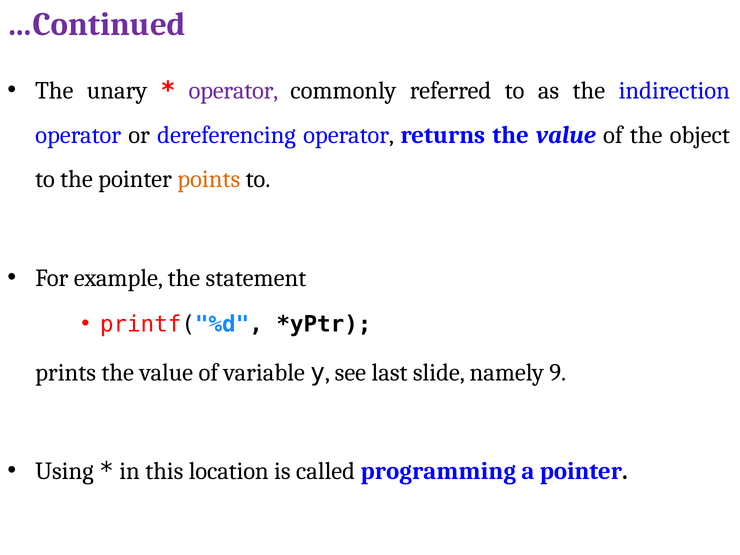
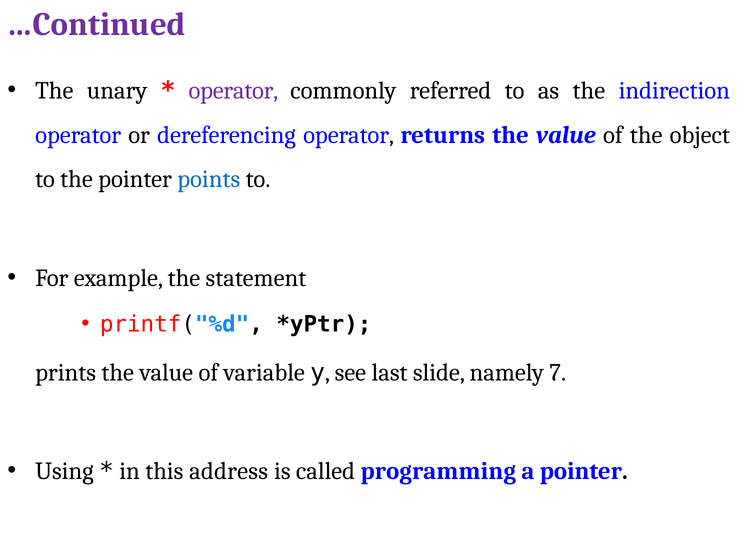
points colour: orange -> blue (209, 179)
9: 9 -> 7 (558, 372)
location: location -> address (229, 471)
